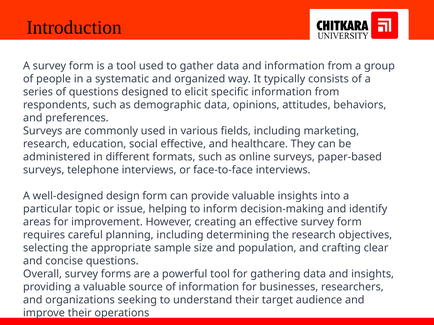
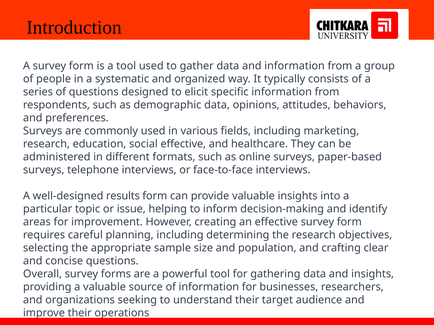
design: design -> results (123, 196)
